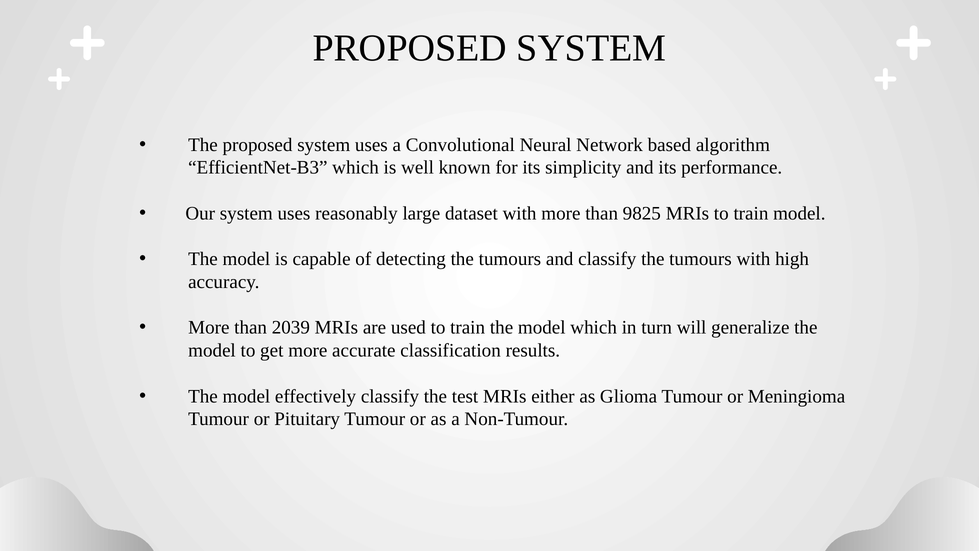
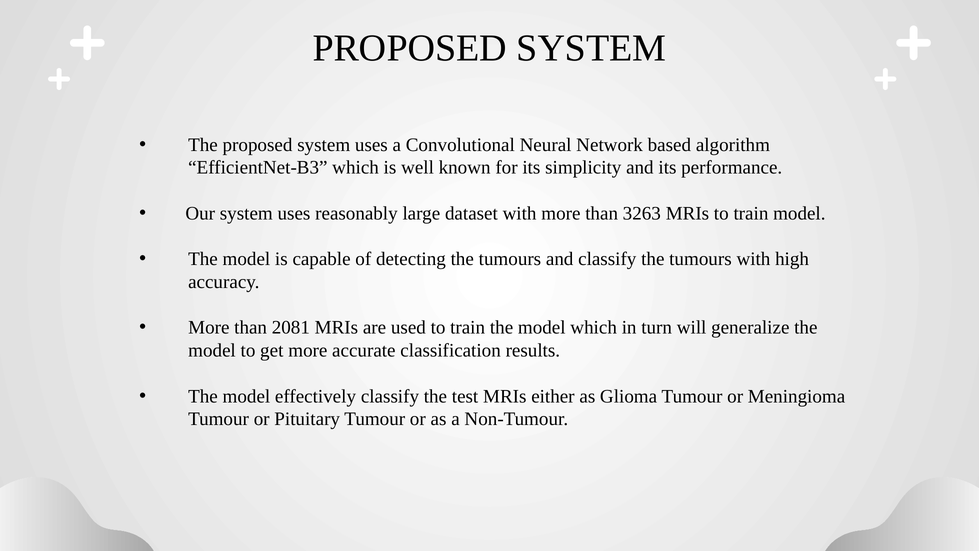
9825: 9825 -> 3263 (642, 213)
2039: 2039 -> 2081 (291, 328)
